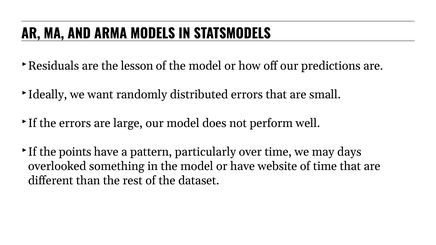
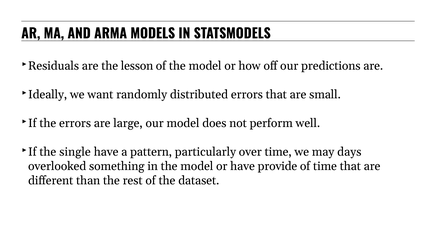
points: points -> single (75, 152)
website: website -> provide (277, 166)
